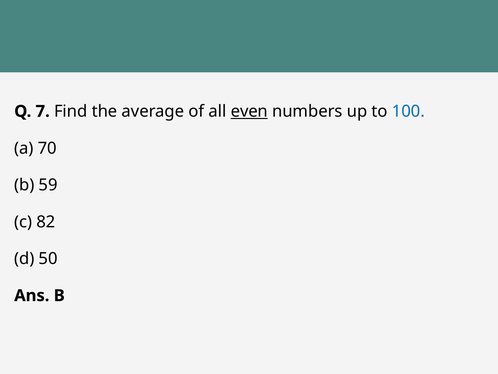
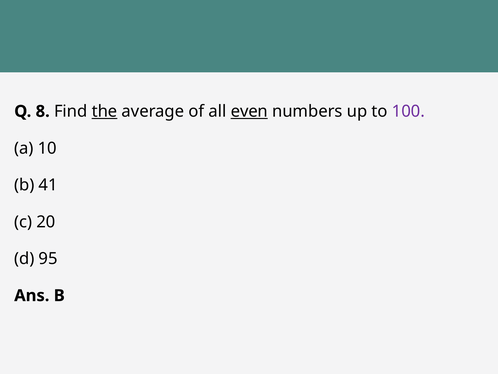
7: 7 -> 8 (43, 111)
the underline: none -> present (105, 111)
100 colour: blue -> purple (408, 111)
70: 70 -> 10 (47, 148)
59: 59 -> 41 (48, 185)
82: 82 -> 20 (46, 222)
50: 50 -> 95 (48, 258)
